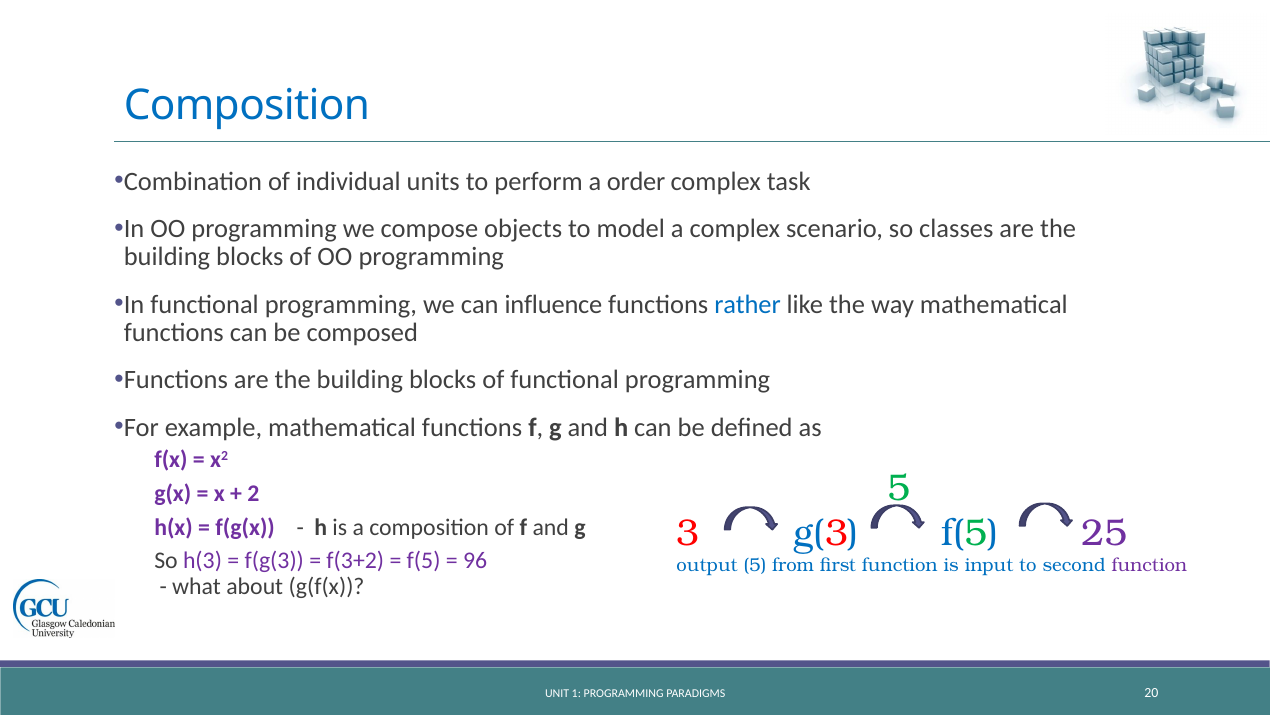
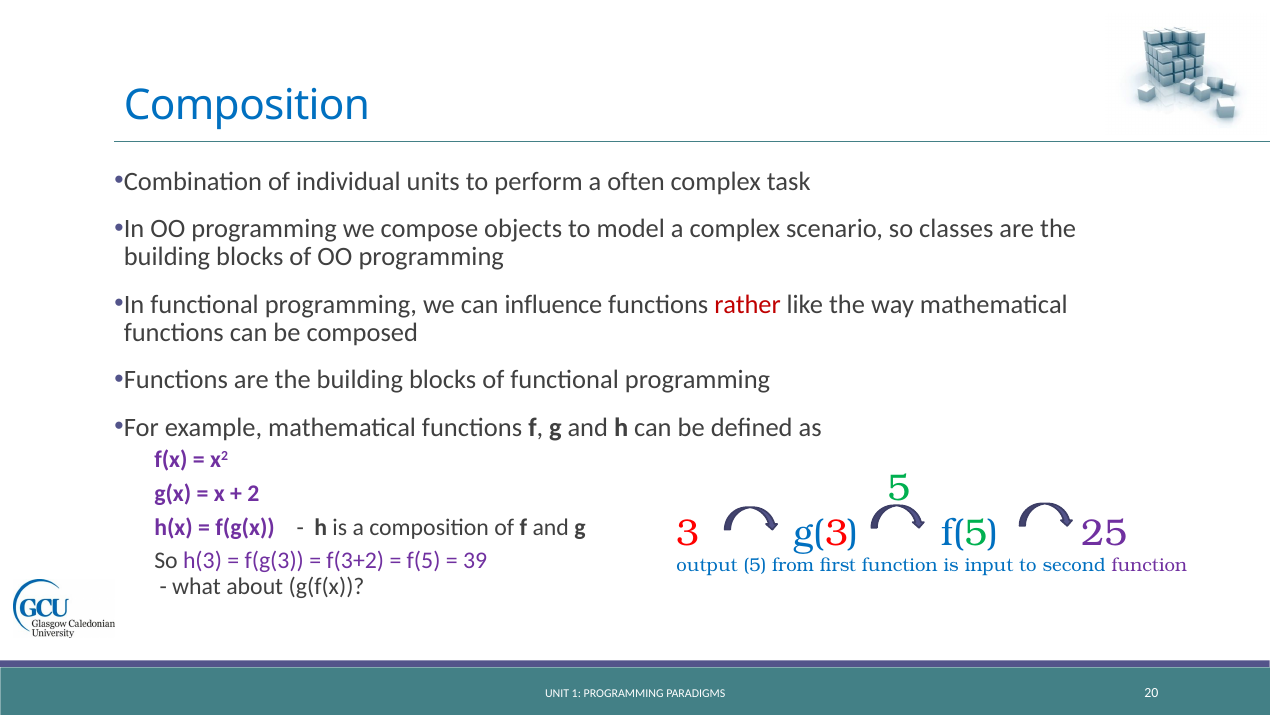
order: order -> often (636, 181)
rather colour: blue -> red (748, 304)
96: 96 -> 39 (475, 560)
